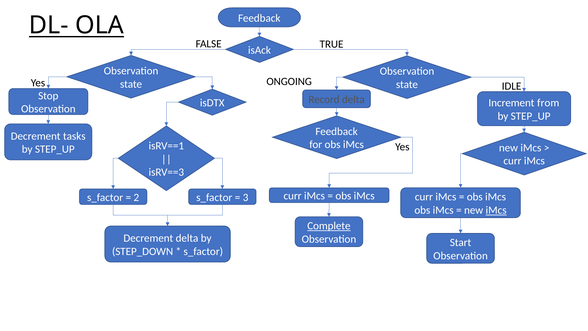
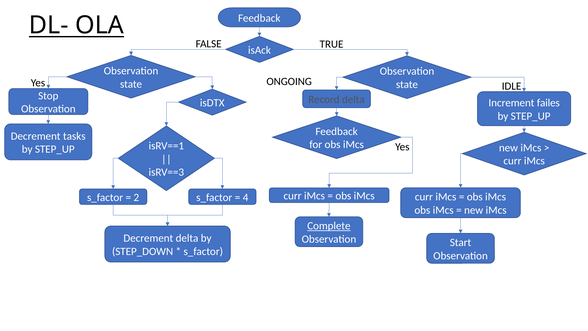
from: from -> failes (548, 103)
3: 3 -> 4 (246, 197)
iMcs underline: present -> none (496, 210)
